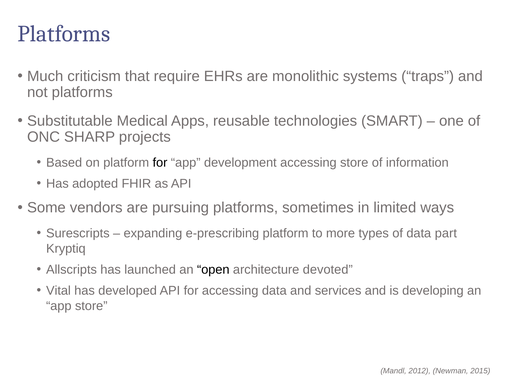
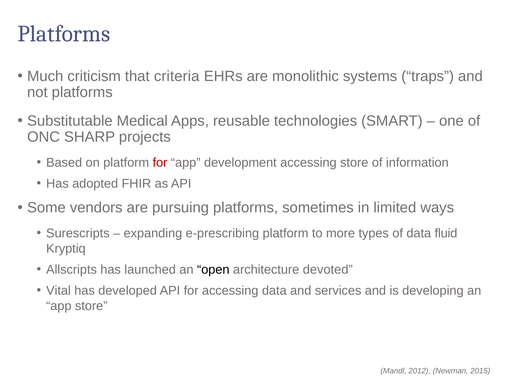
require: require -> criteria (177, 76)
for colour: black -> red (160, 162)
part: part -> fluid (446, 233)
